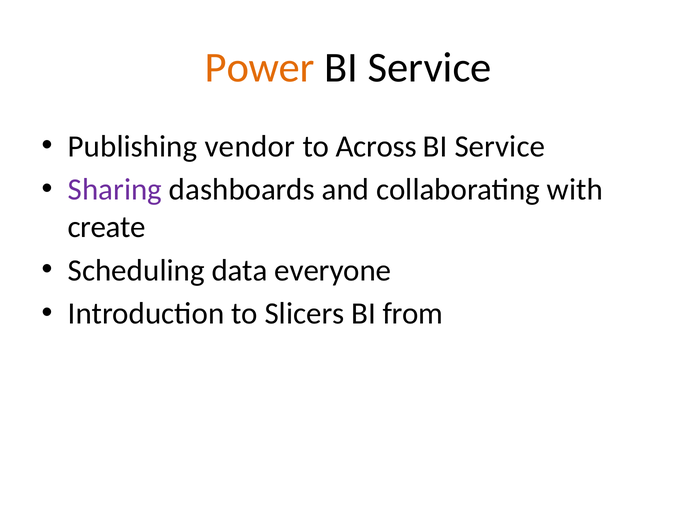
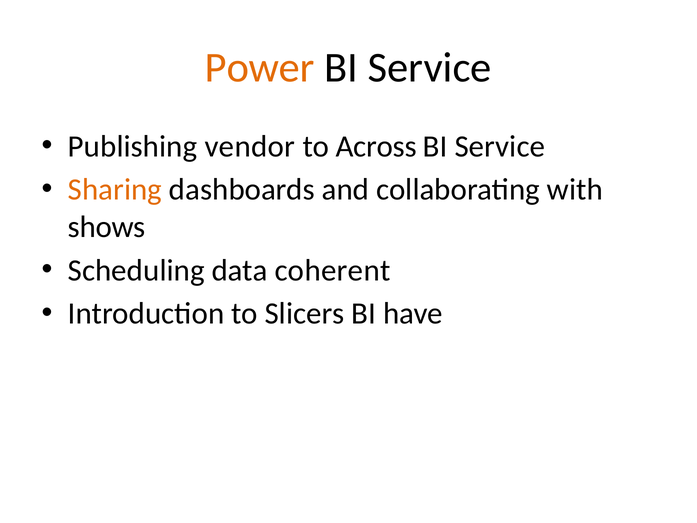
Sharing colour: purple -> orange (115, 190)
create: create -> shows (107, 227)
everyone: everyone -> coherent (333, 270)
from: from -> have (413, 314)
